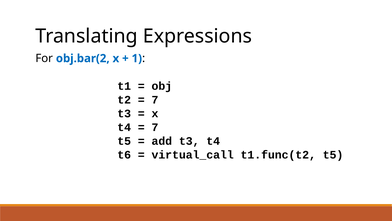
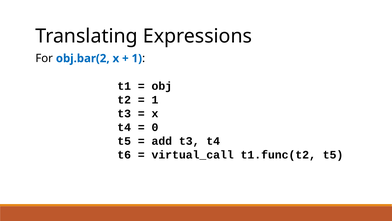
7: 7 -> 1 (155, 100)
7: 7 -> 0 (155, 127)
